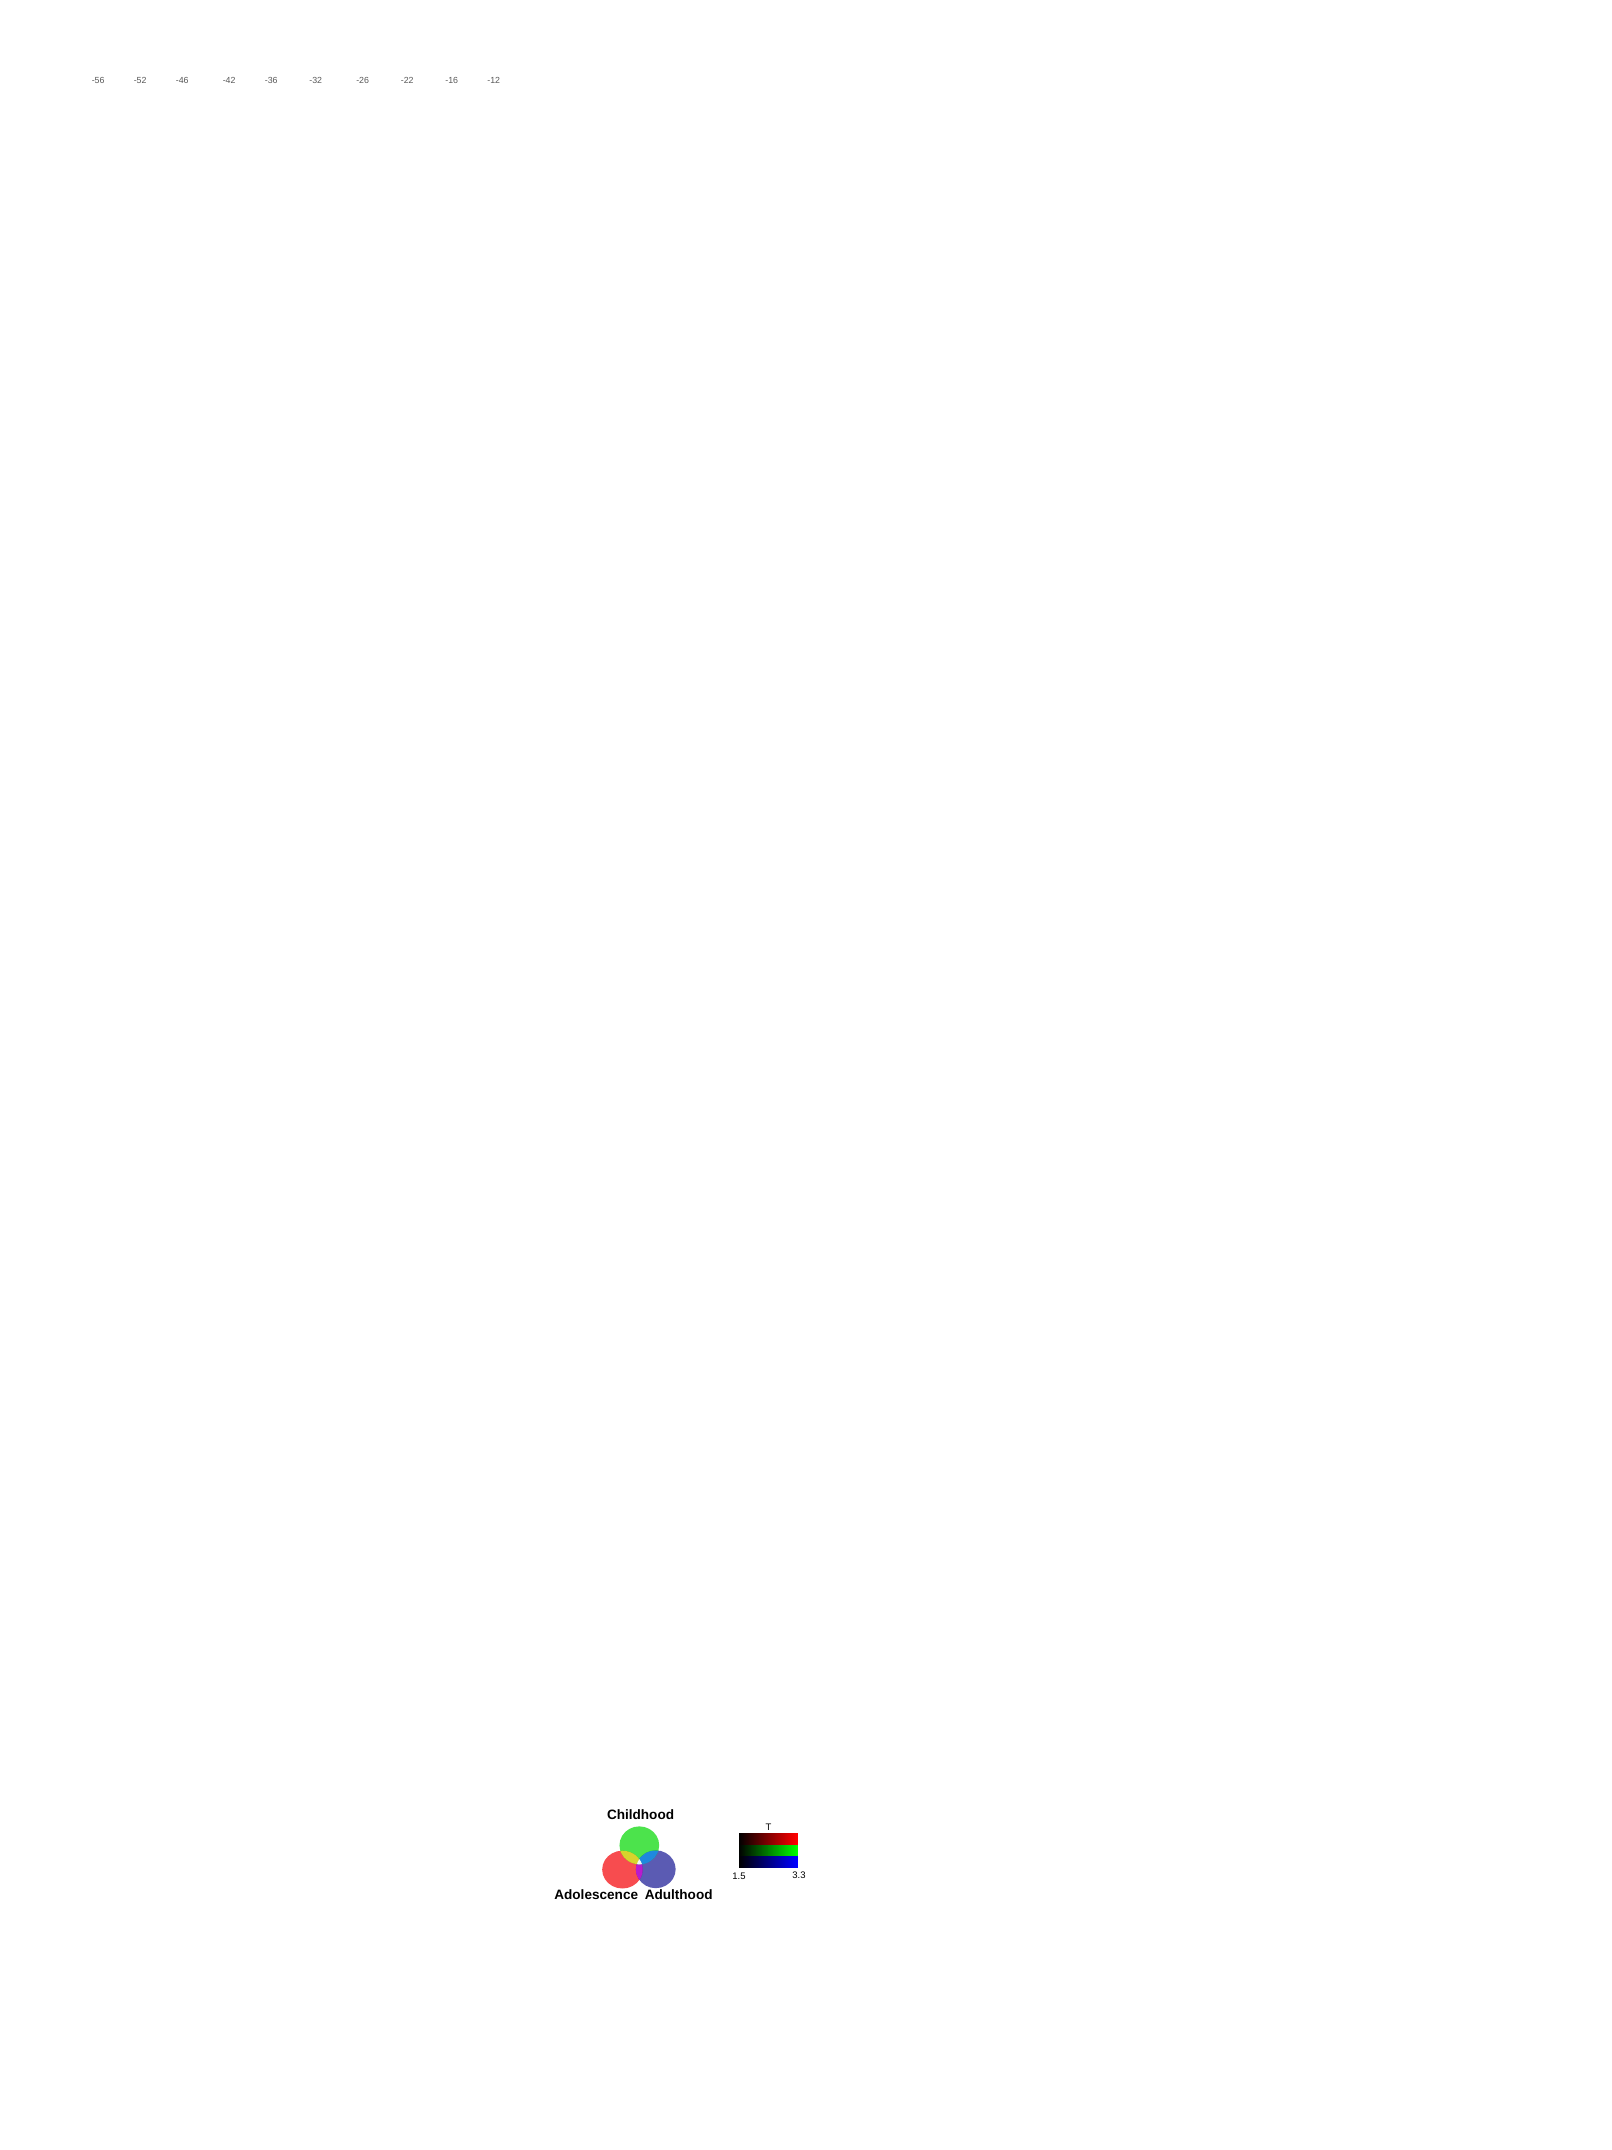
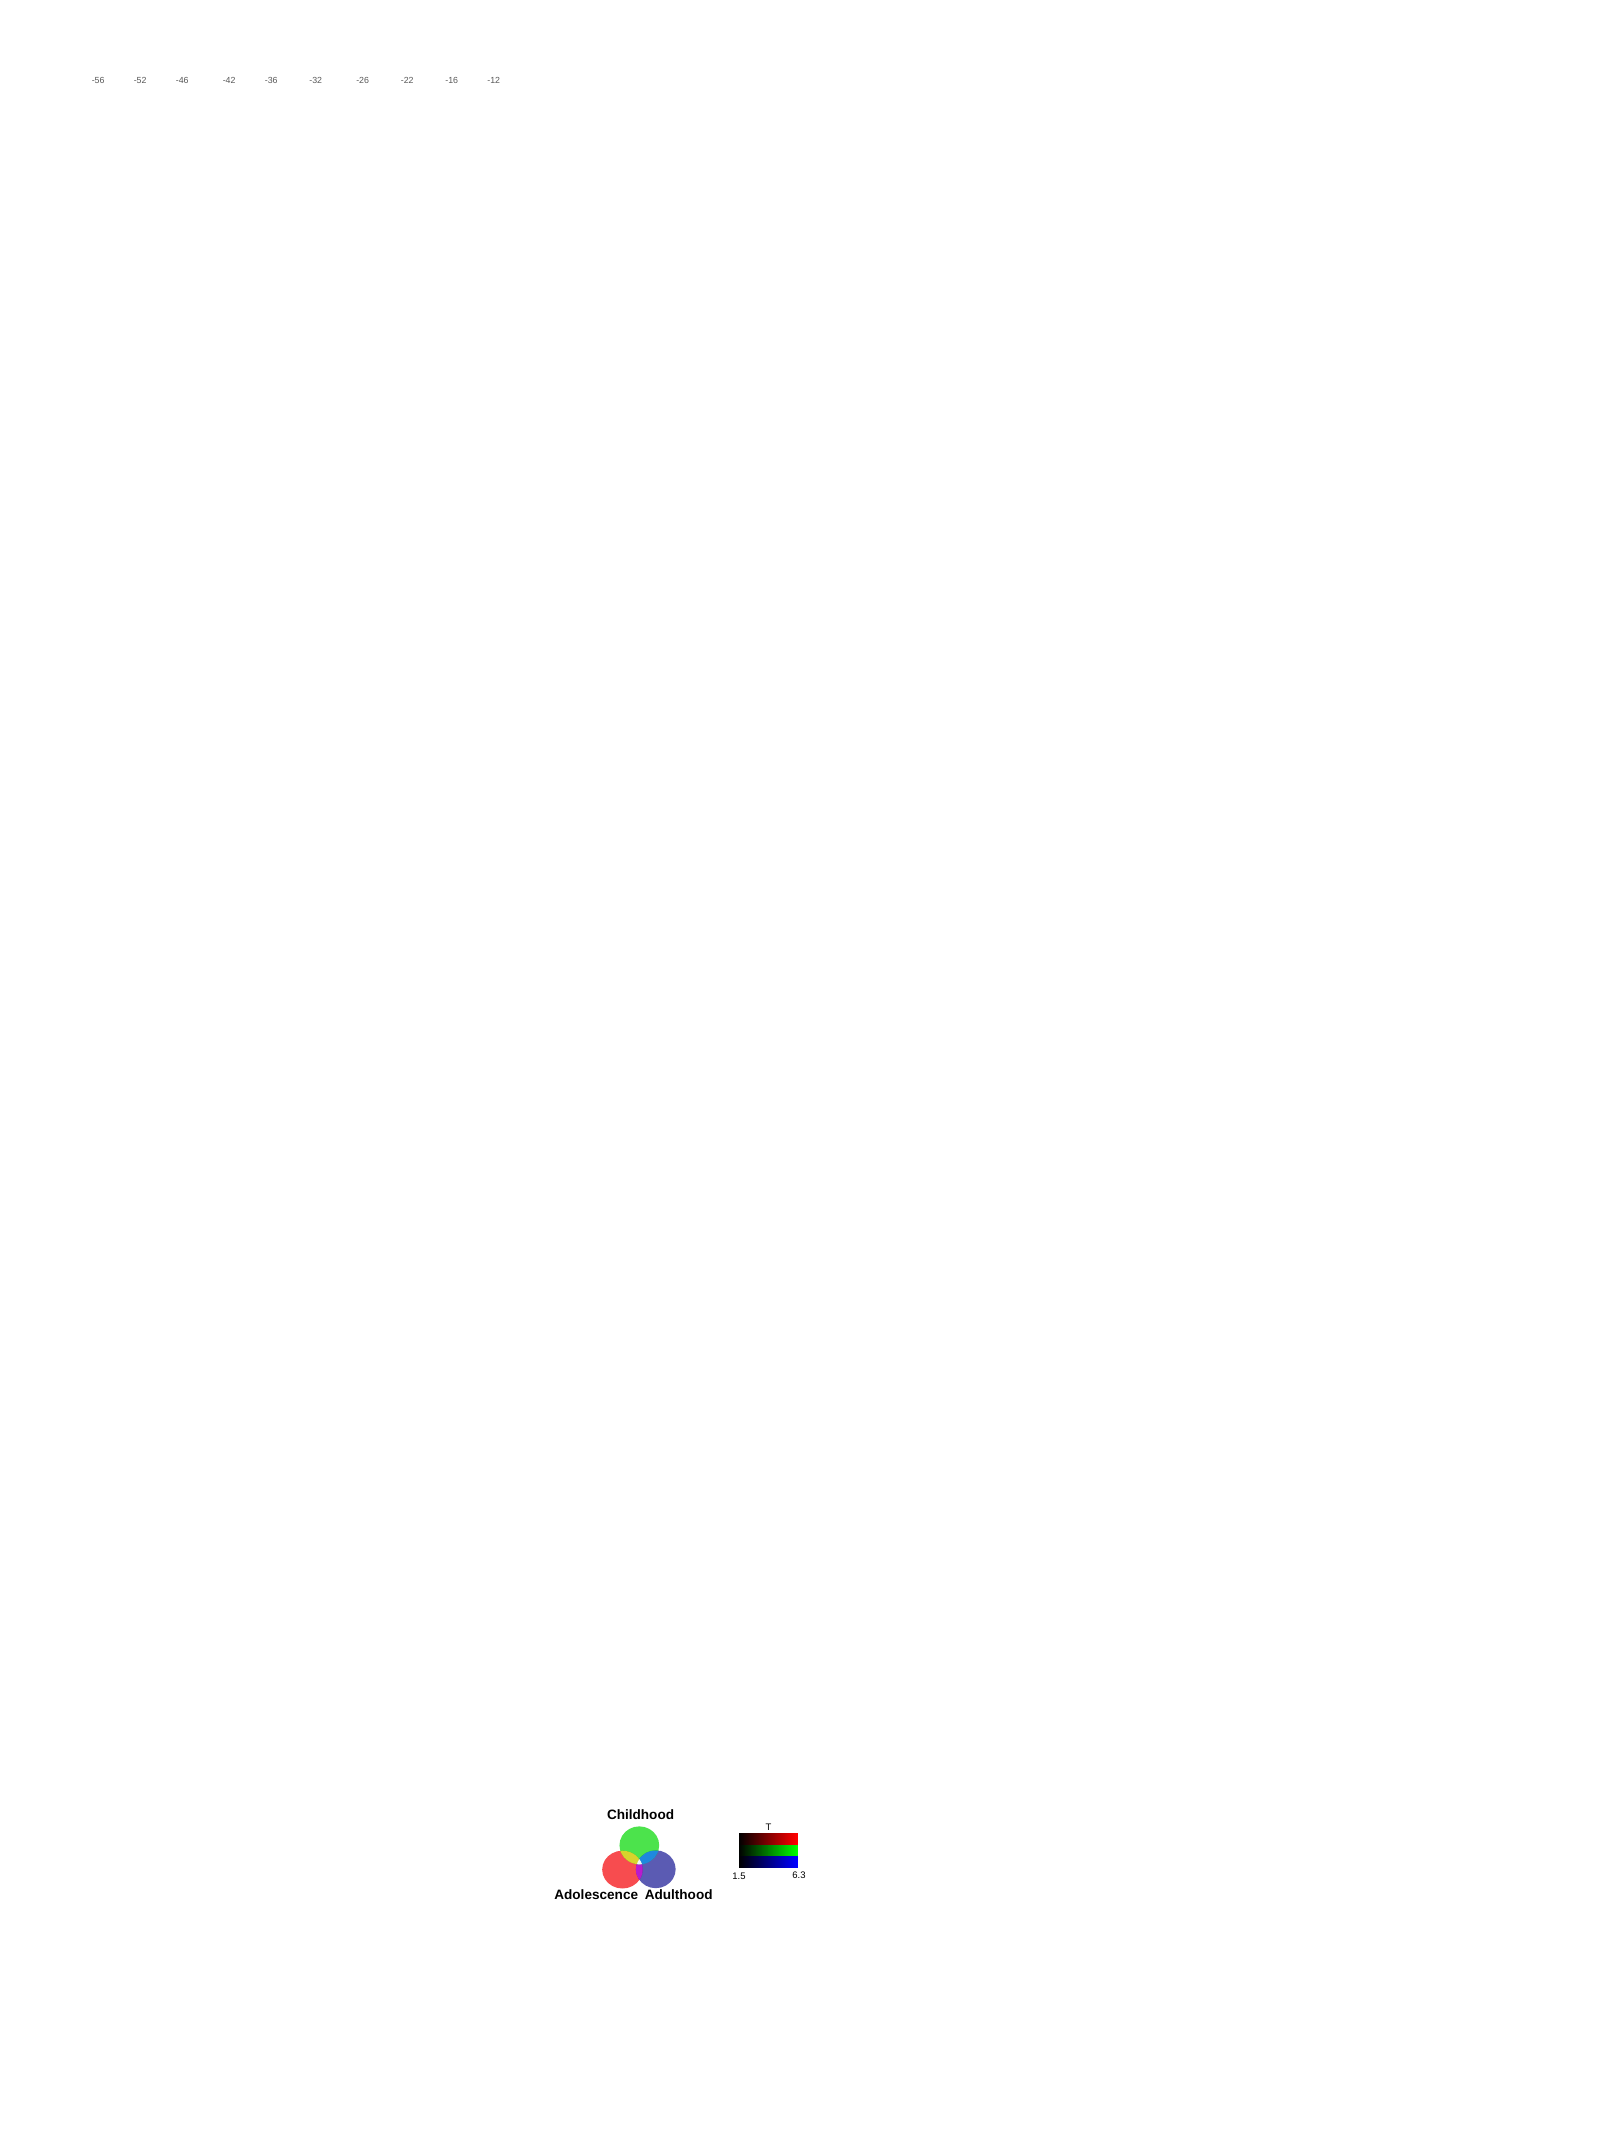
3.3: 3.3 -> 6.3 (799, 1875)
